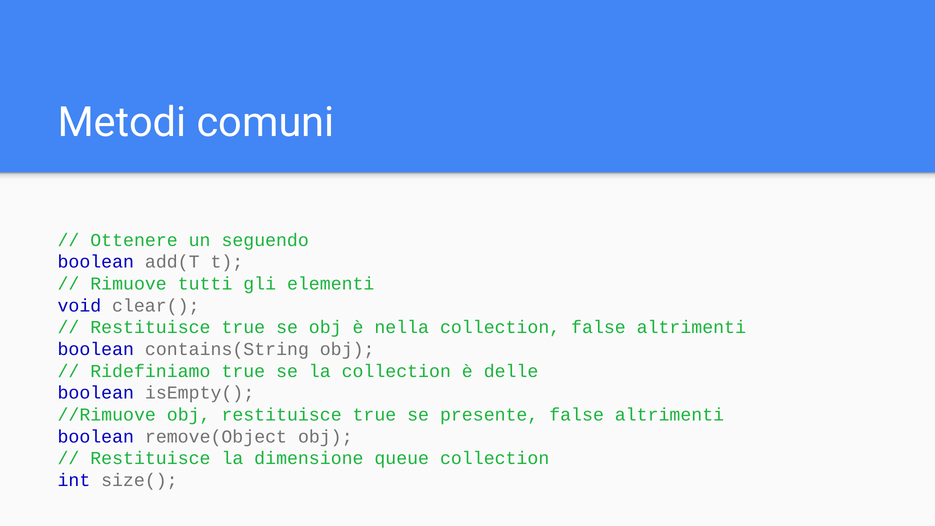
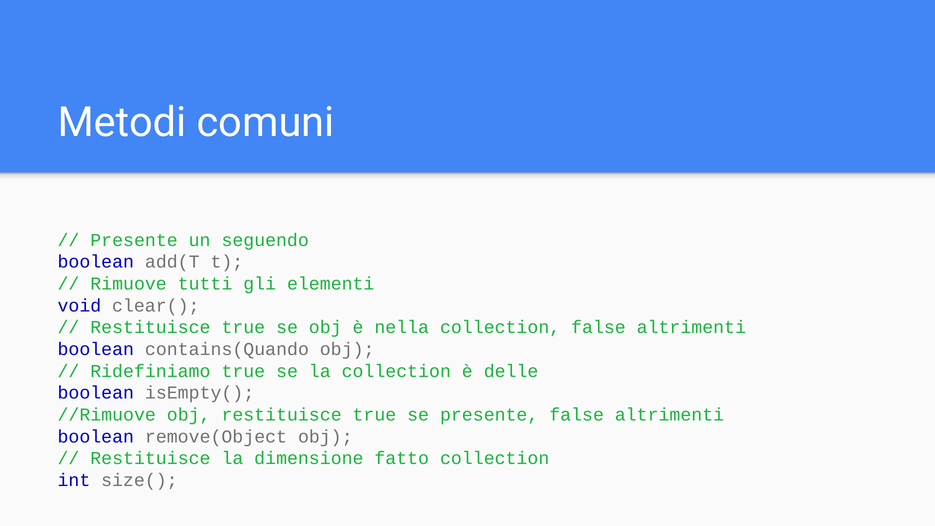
Ottenere: Ottenere -> Presente (134, 240)
contains(String: contains(String -> contains(Quando (227, 349)
queue: queue -> fatto (402, 458)
